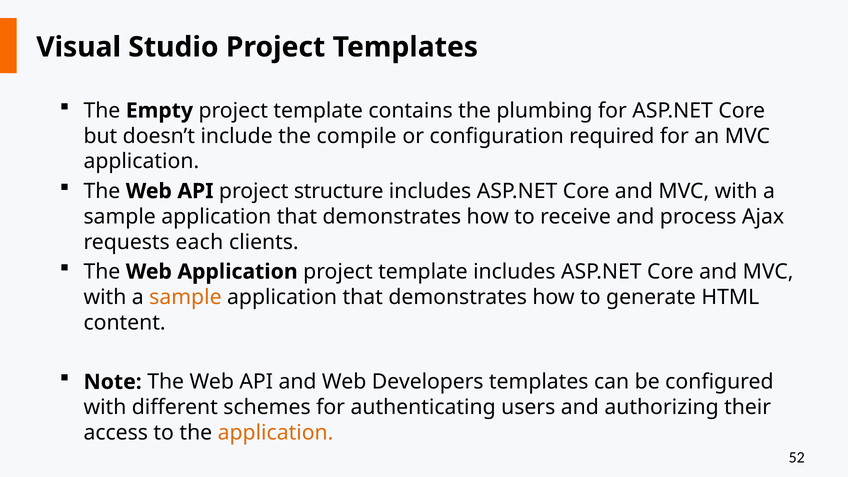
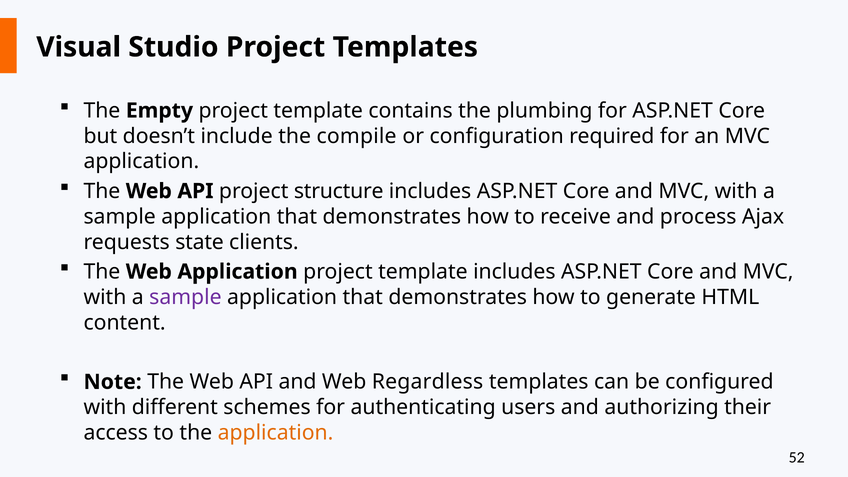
each: each -> state (200, 242)
sample colour: orange -> purple (185, 297)
Developers: Developers -> Regardless (428, 382)
